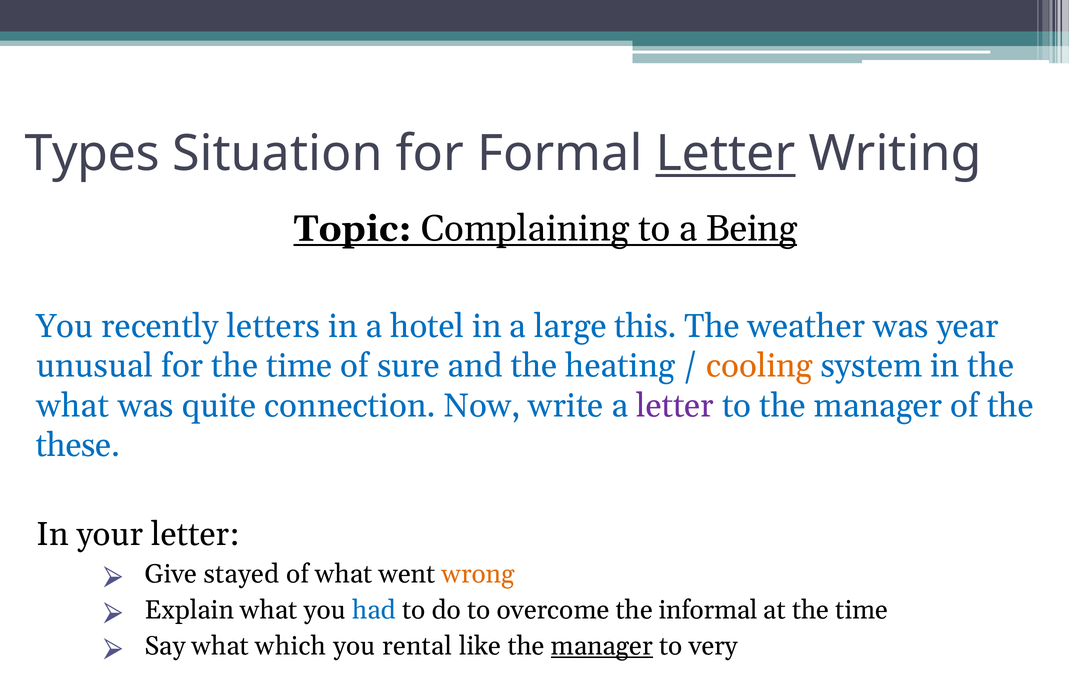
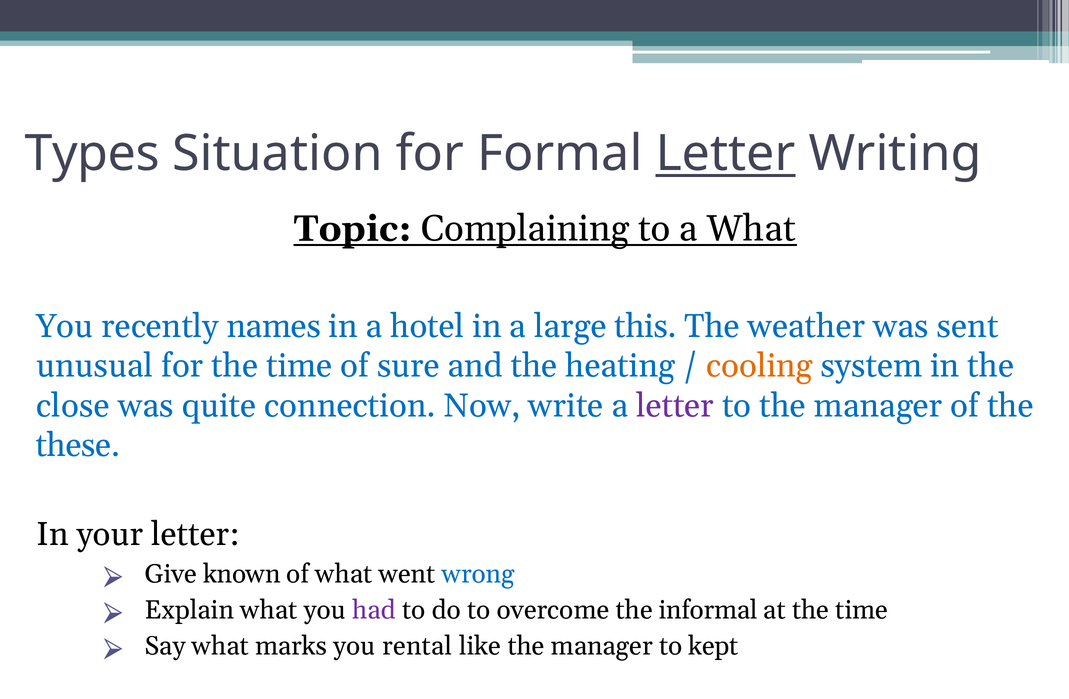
a Being: Being -> What (751, 229)
letters: letters -> names (274, 326)
year: year -> sent (968, 326)
what: what -> close (73, 406)
stayed: stayed -> known (242, 574)
wrong colour: orange -> blue (478, 574)
had colour: blue -> purple (374, 610)
which: which -> marks (291, 646)
manager underline: present -> none (602, 646)
very: very -> kept (713, 646)
